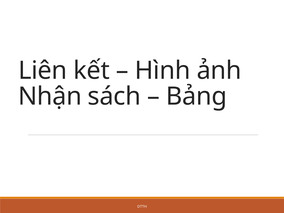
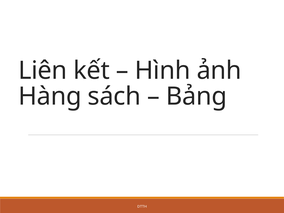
Nhận: Nhận -> Hàng (50, 96)
